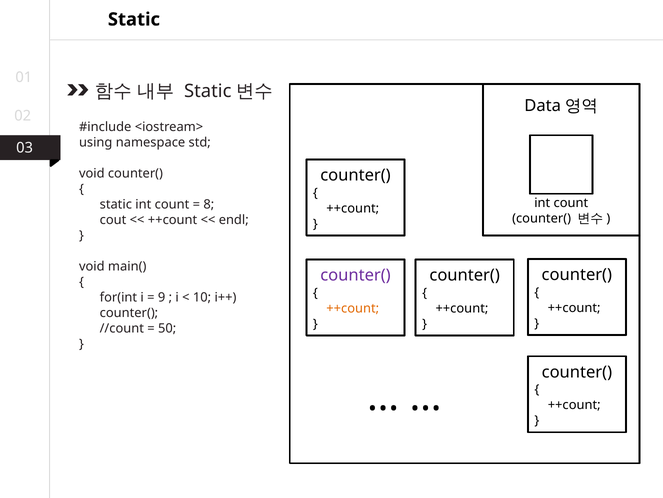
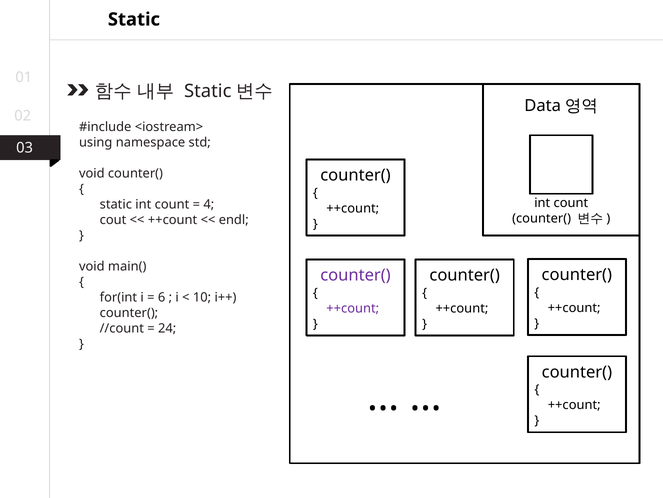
8: 8 -> 4 (209, 204)
9: 9 -> 6 (162, 297)
++count colour: orange -> purple (353, 308)
50: 50 -> 24 (167, 328)
